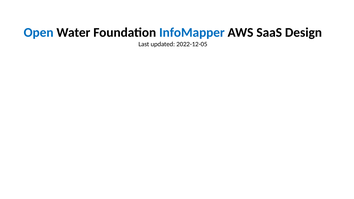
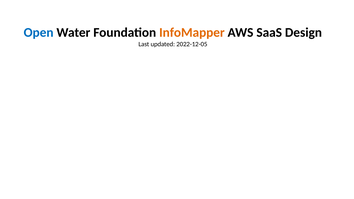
InfoMapper colour: blue -> orange (192, 33)
